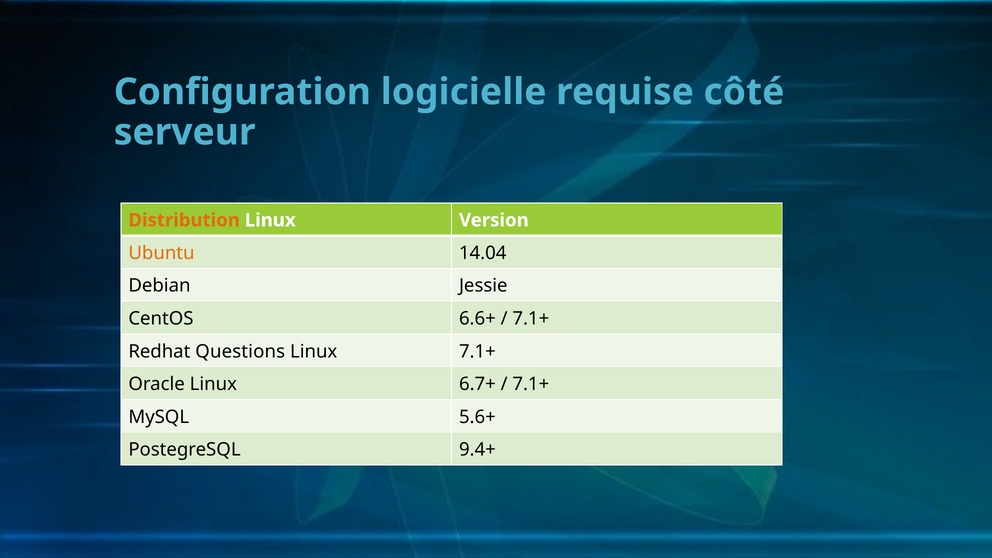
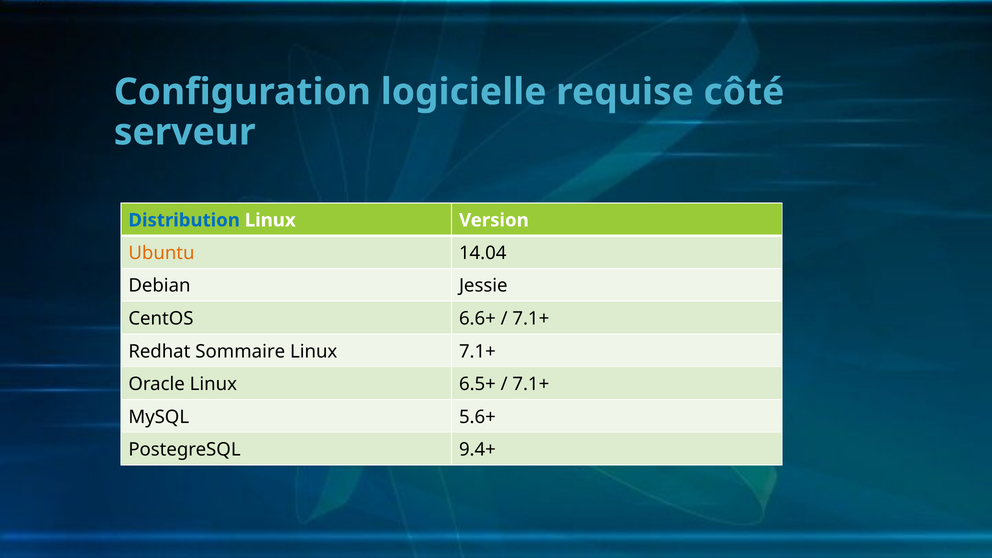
Distribution colour: orange -> blue (184, 220)
Questions: Questions -> Sommaire (240, 351)
6.7+: 6.7+ -> 6.5+ (477, 384)
